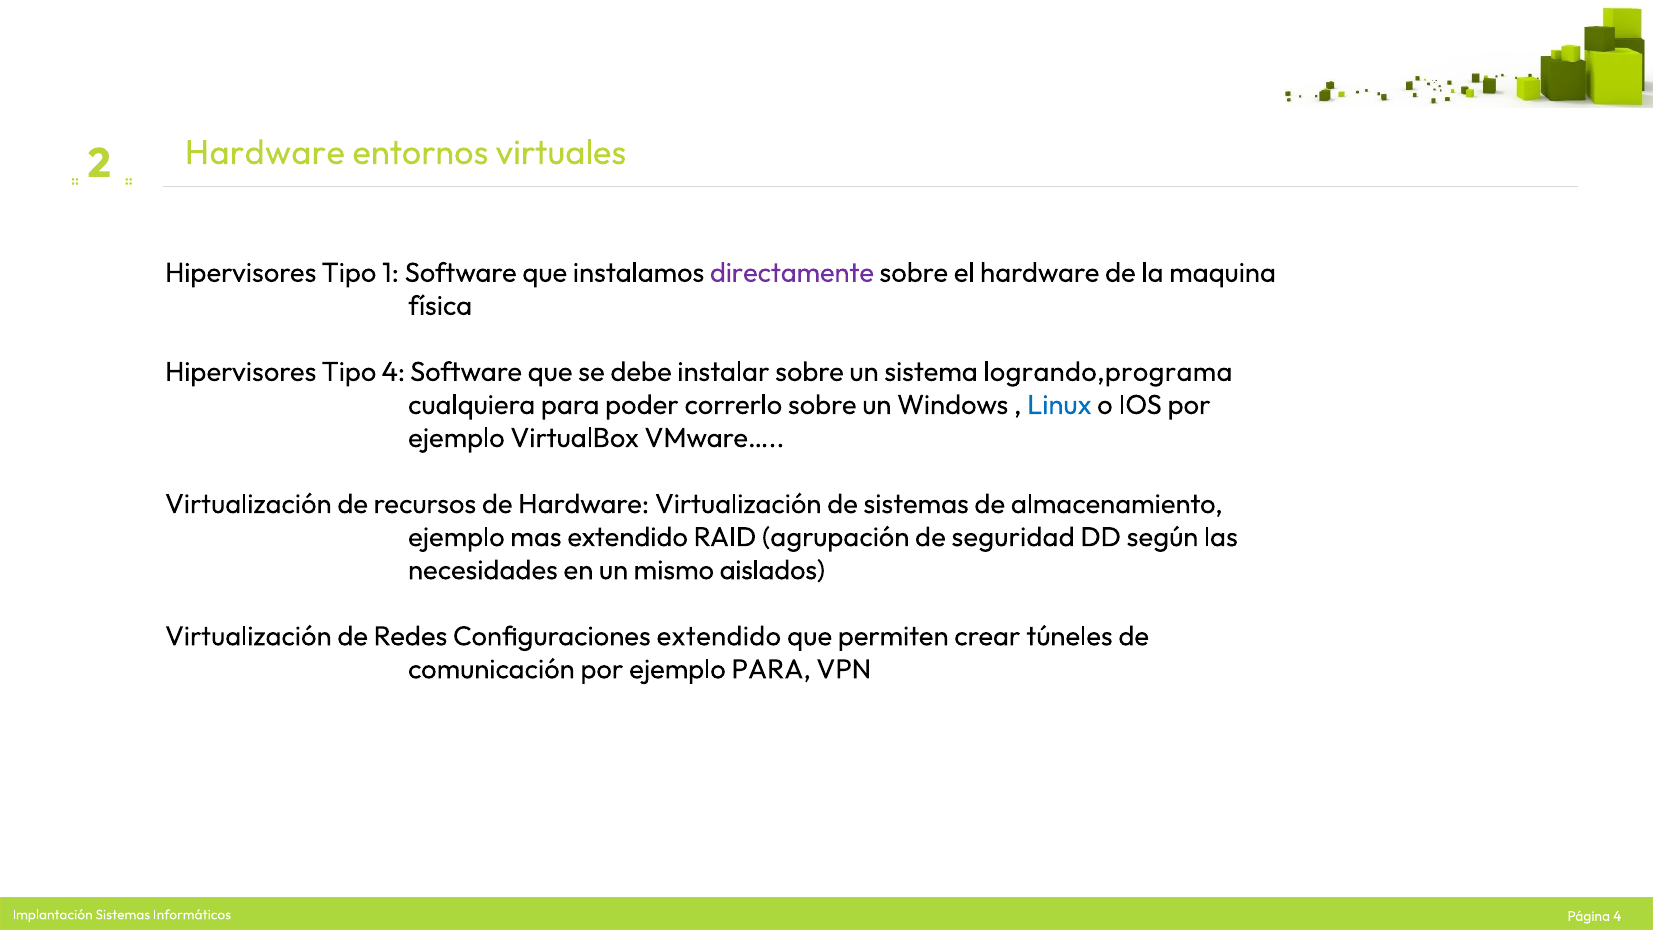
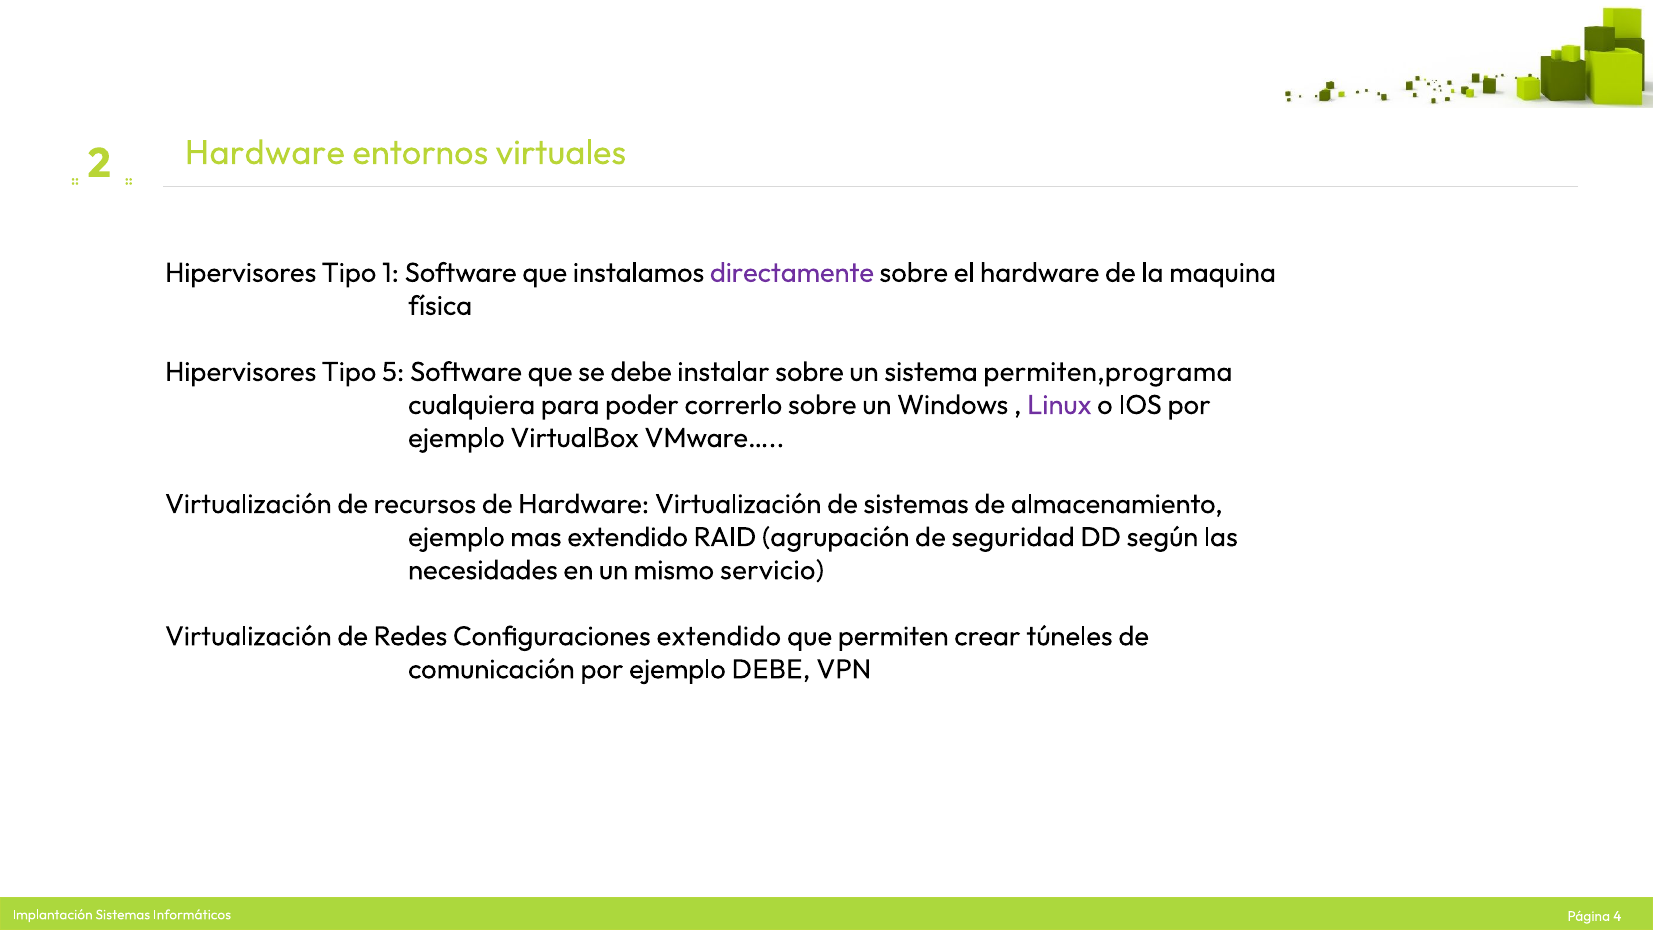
Tipo 4: 4 -> 5 (393, 372)
logrando,programa: logrando,programa -> permiten,programa (1108, 372)
Linux colour: blue -> purple (1059, 405)
aislados: aislados -> servicio (772, 570)
ejemplo PARA: PARA -> DEBE (771, 669)
